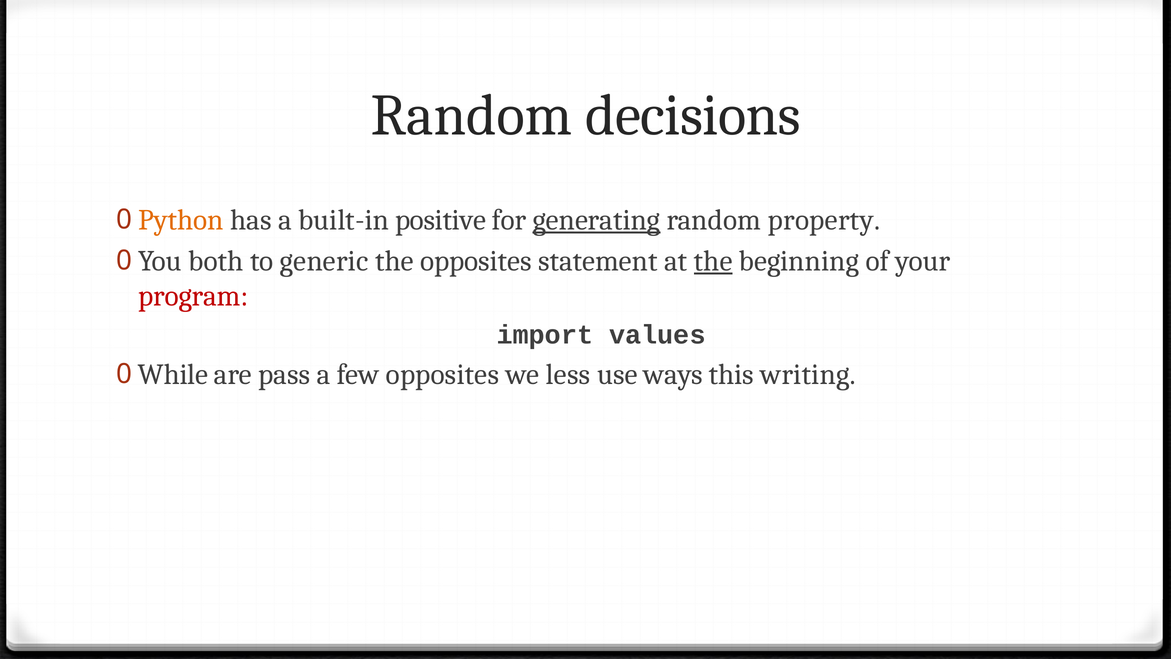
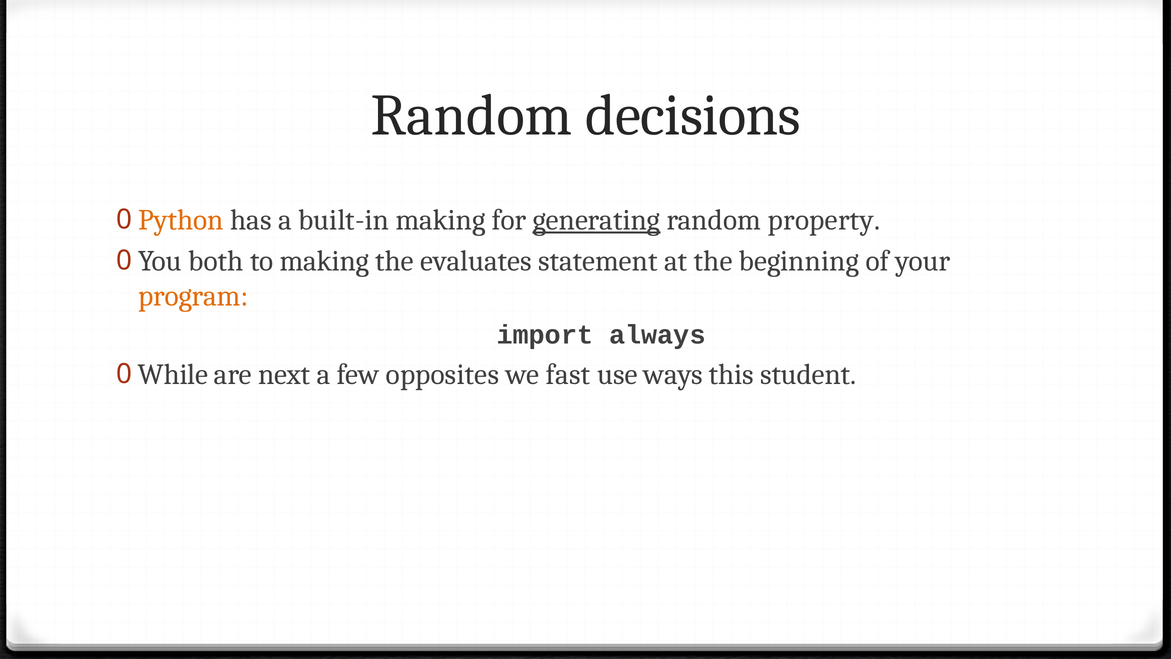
built-in positive: positive -> making (441, 220)
to generic: generic -> making (324, 261)
the opposites: opposites -> evaluates (476, 261)
the underline: present -> none (713, 261)
program colour: red -> orange (193, 296)
values: values -> always (657, 335)
pass: pass -> next (284, 374)
less: less -> fast (568, 374)
writing: writing -> student (808, 374)
